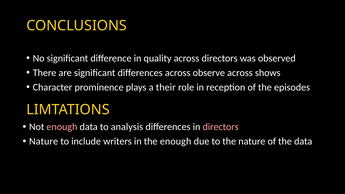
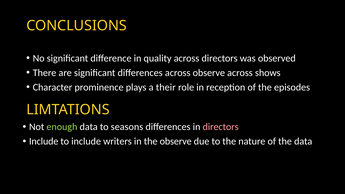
enough colour: pink -> light green (62, 127)
analysis: analysis -> seasons (127, 127)
Nature: Nature -> Include (44, 141)
the enough: enough -> observe (176, 141)
